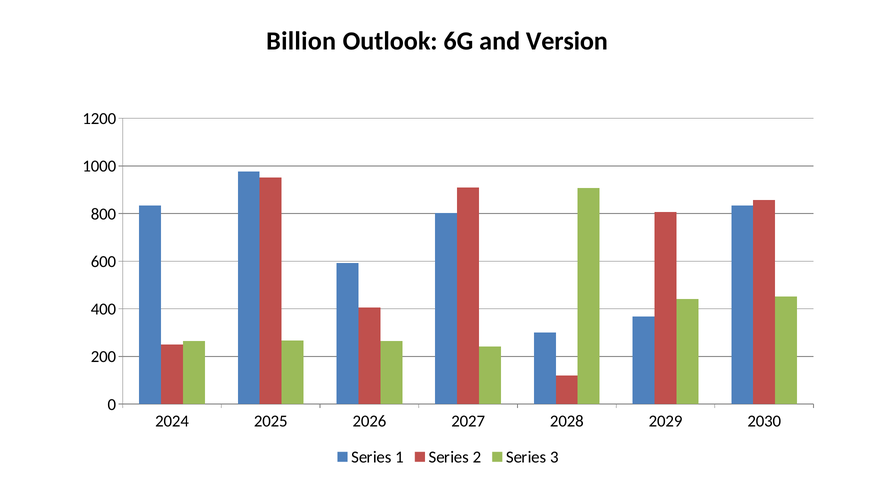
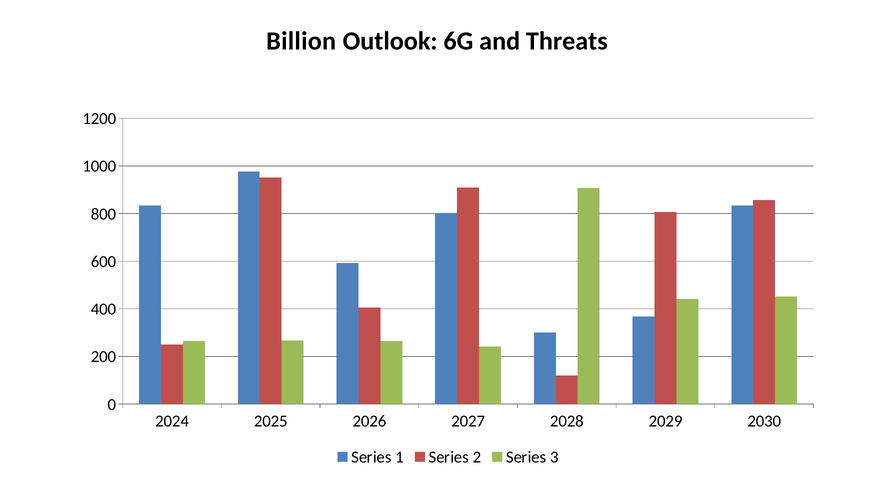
Version: Version -> Threats (567, 41)
